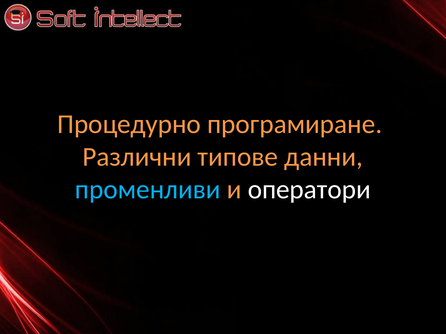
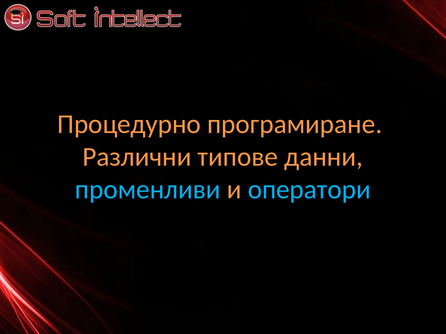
оператори colour: white -> light blue (309, 190)
